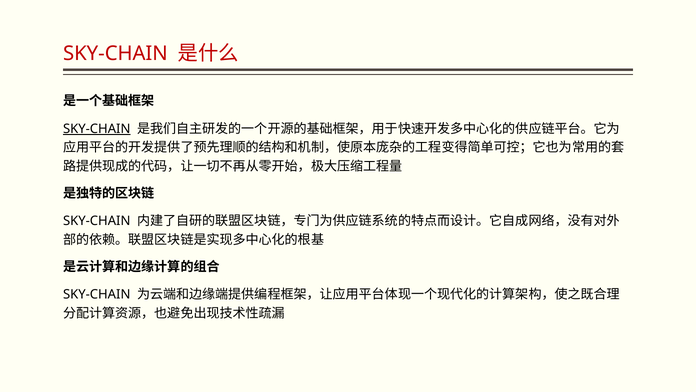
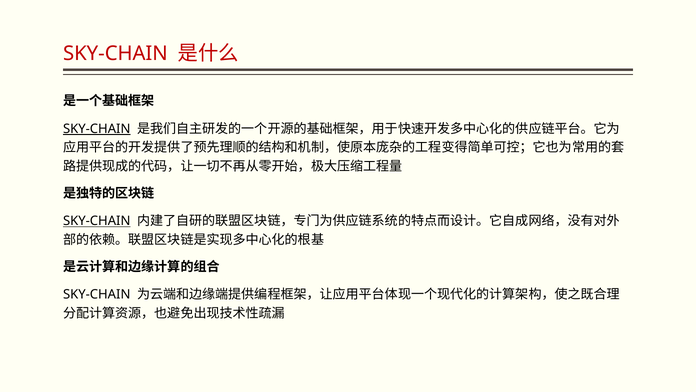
SKY-CHAIN underline: none -> present (97, 221)
